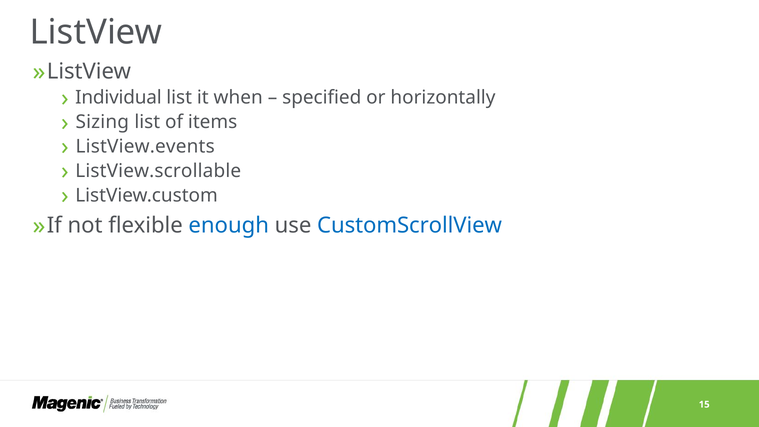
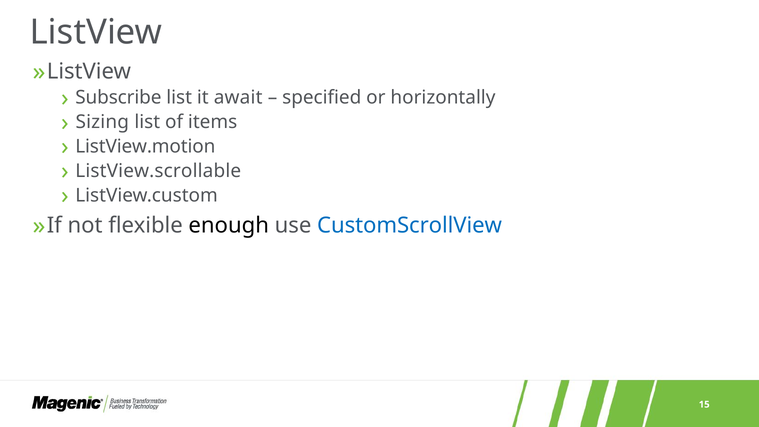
Individual: Individual -> Subscribe (118, 98)
when: when -> await (238, 98)
ListView.events: ListView.events -> ListView.motion (145, 146)
enough colour: blue -> black (229, 225)
